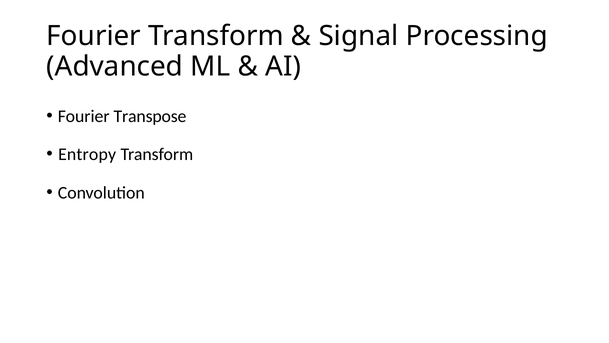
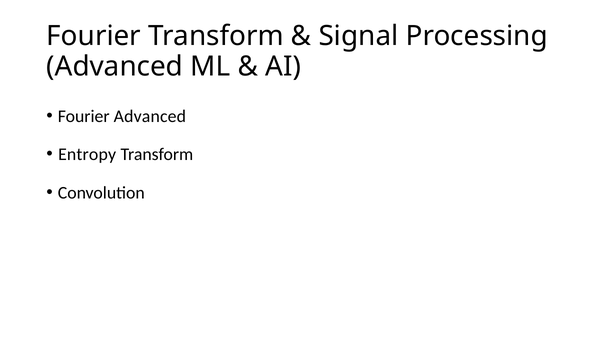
Fourier Transpose: Transpose -> Advanced (150, 116)
